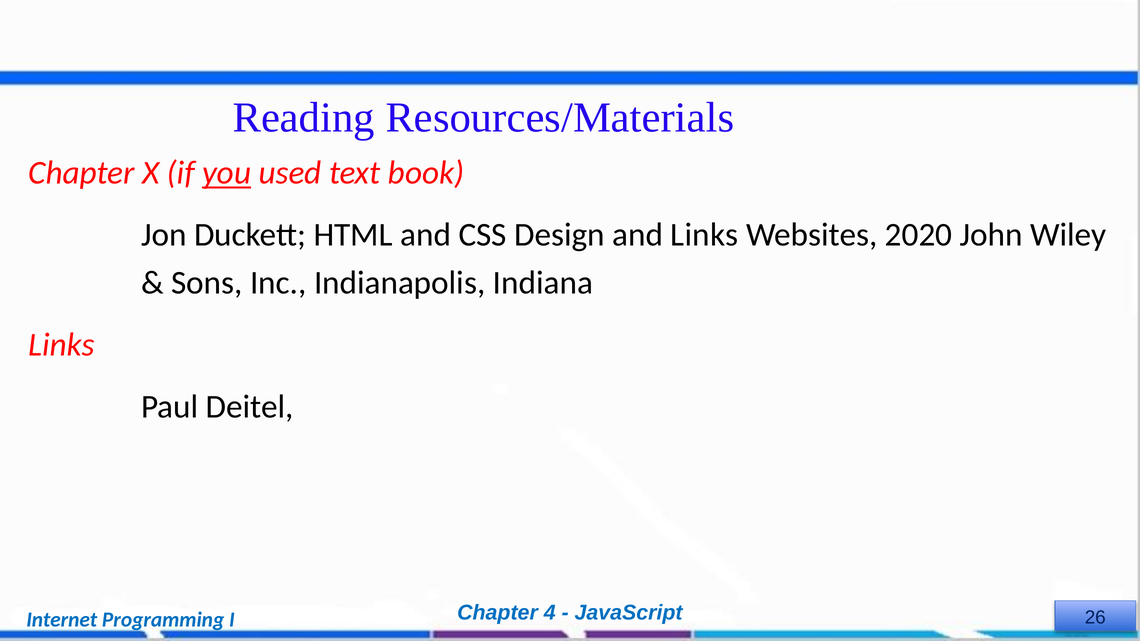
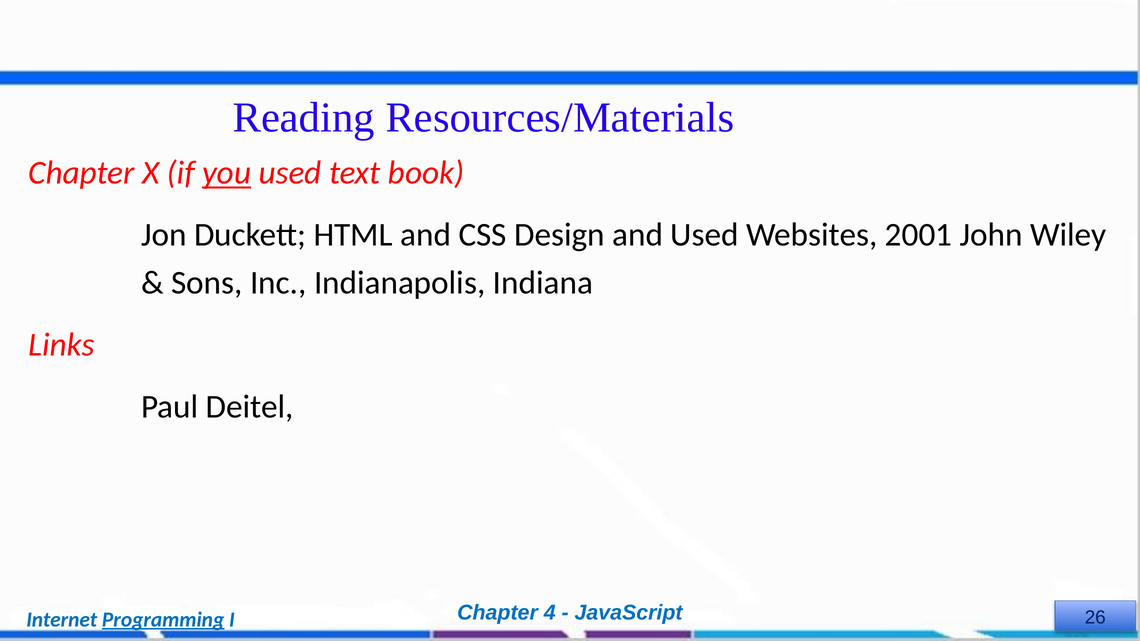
and Links: Links -> Used (705, 235)
2020: 2020 -> 2001 (919, 235)
Programming underline: none -> present (163, 620)
